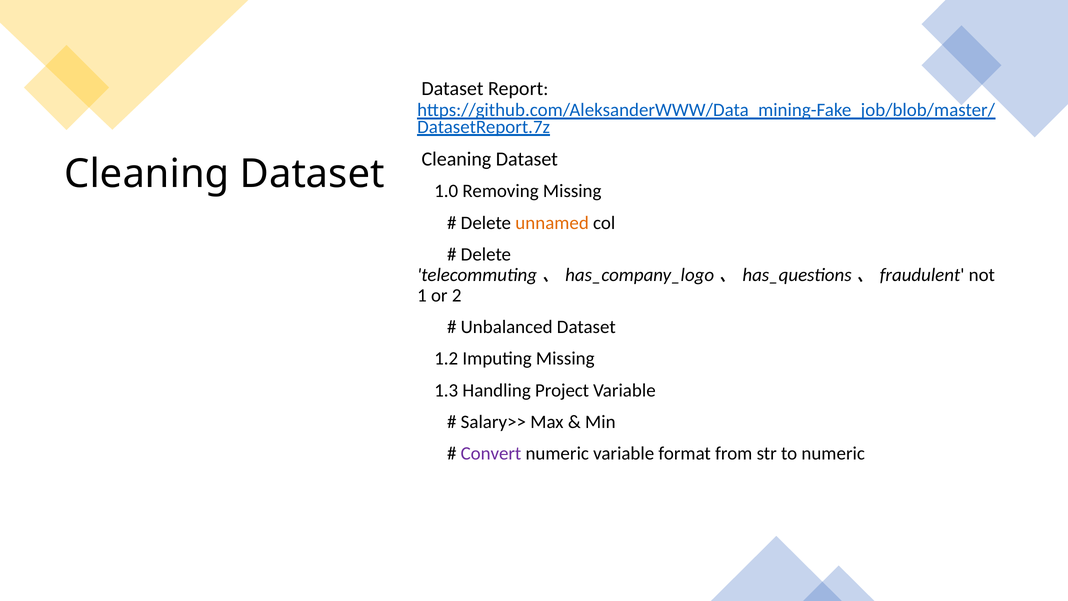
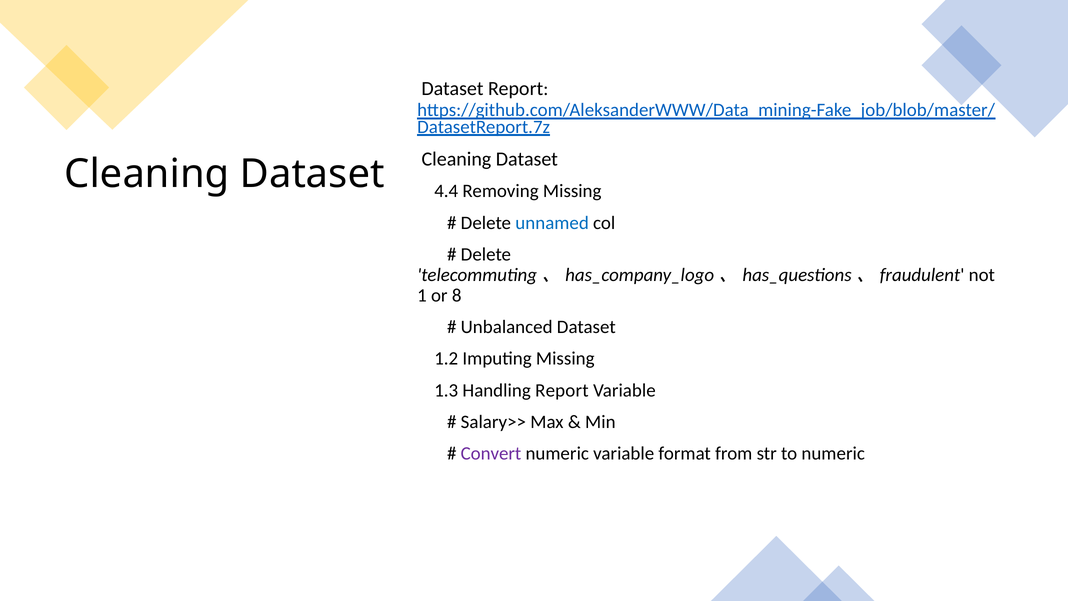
1.0: 1.0 -> 4.4 (446, 191)
unnamed colour: orange -> blue (552, 223)
2: 2 -> 8 (457, 295)
Handling Project: Project -> Report (562, 390)
